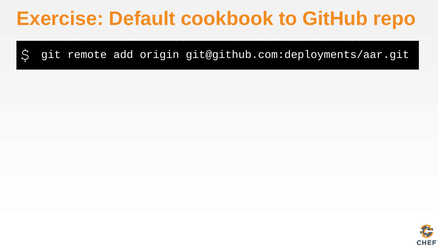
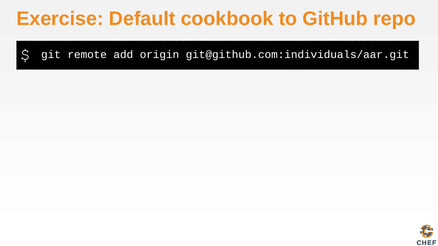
git@github.com:deployments/aar.git: git@github.com:deployments/aar.git -> git@github.com:individuals/aar.git (298, 55)
